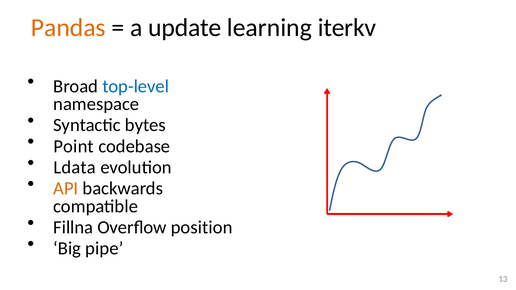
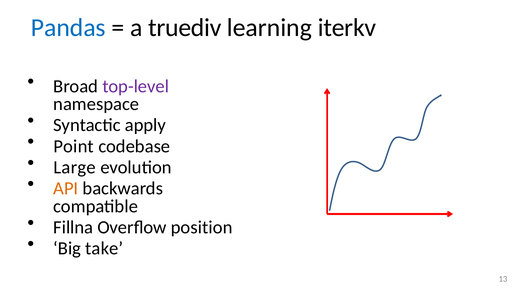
Pandas colour: orange -> blue (68, 28)
update: update -> truediv (185, 28)
top-level colour: blue -> purple (136, 86)
bytes: bytes -> apply (145, 125)
Ldata: Ldata -> Large (75, 167)
pipe: pipe -> take (104, 249)
